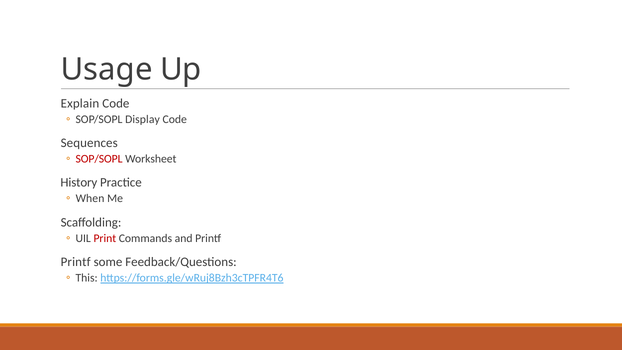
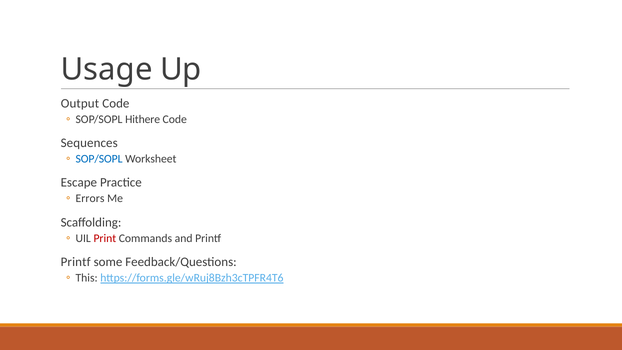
Explain: Explain -> Output (80, 103)
Display: Display -> Hithere (143, 119)
SOP/SOPL colour: red -> blue (99, 159)
History: History -> Escape (79, 183)
When: When -> Errors (90, 199)
